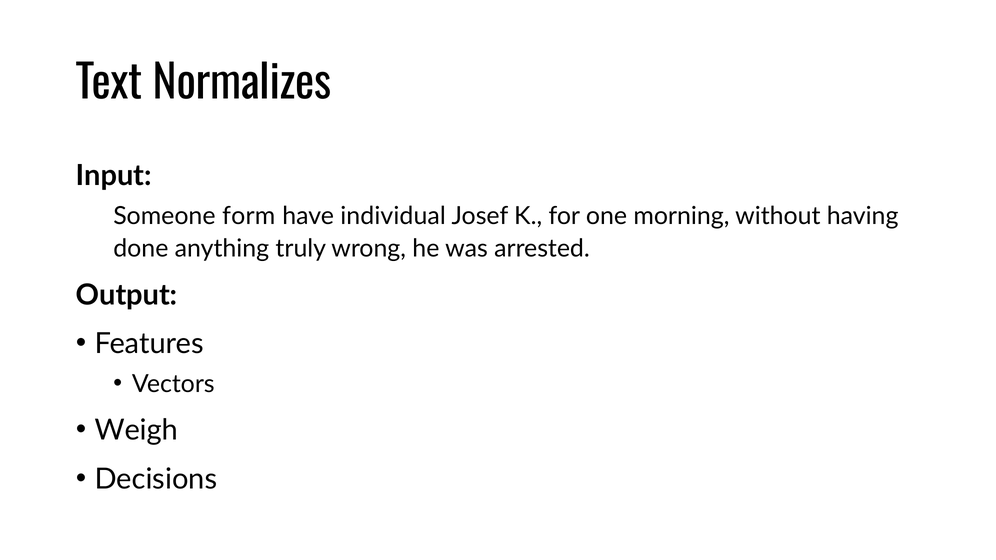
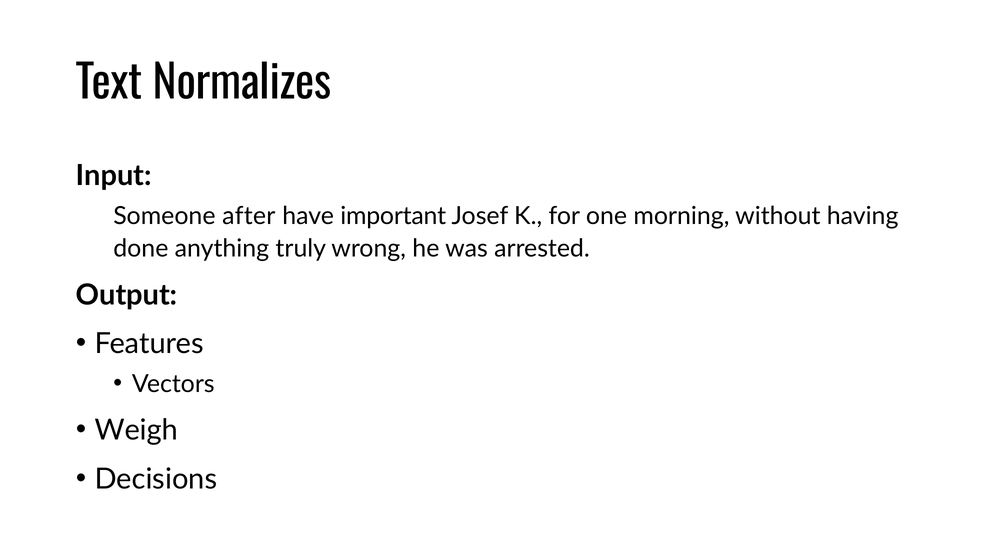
form: form -> after (249, 216)
individual: individual -> important (393, 216)
